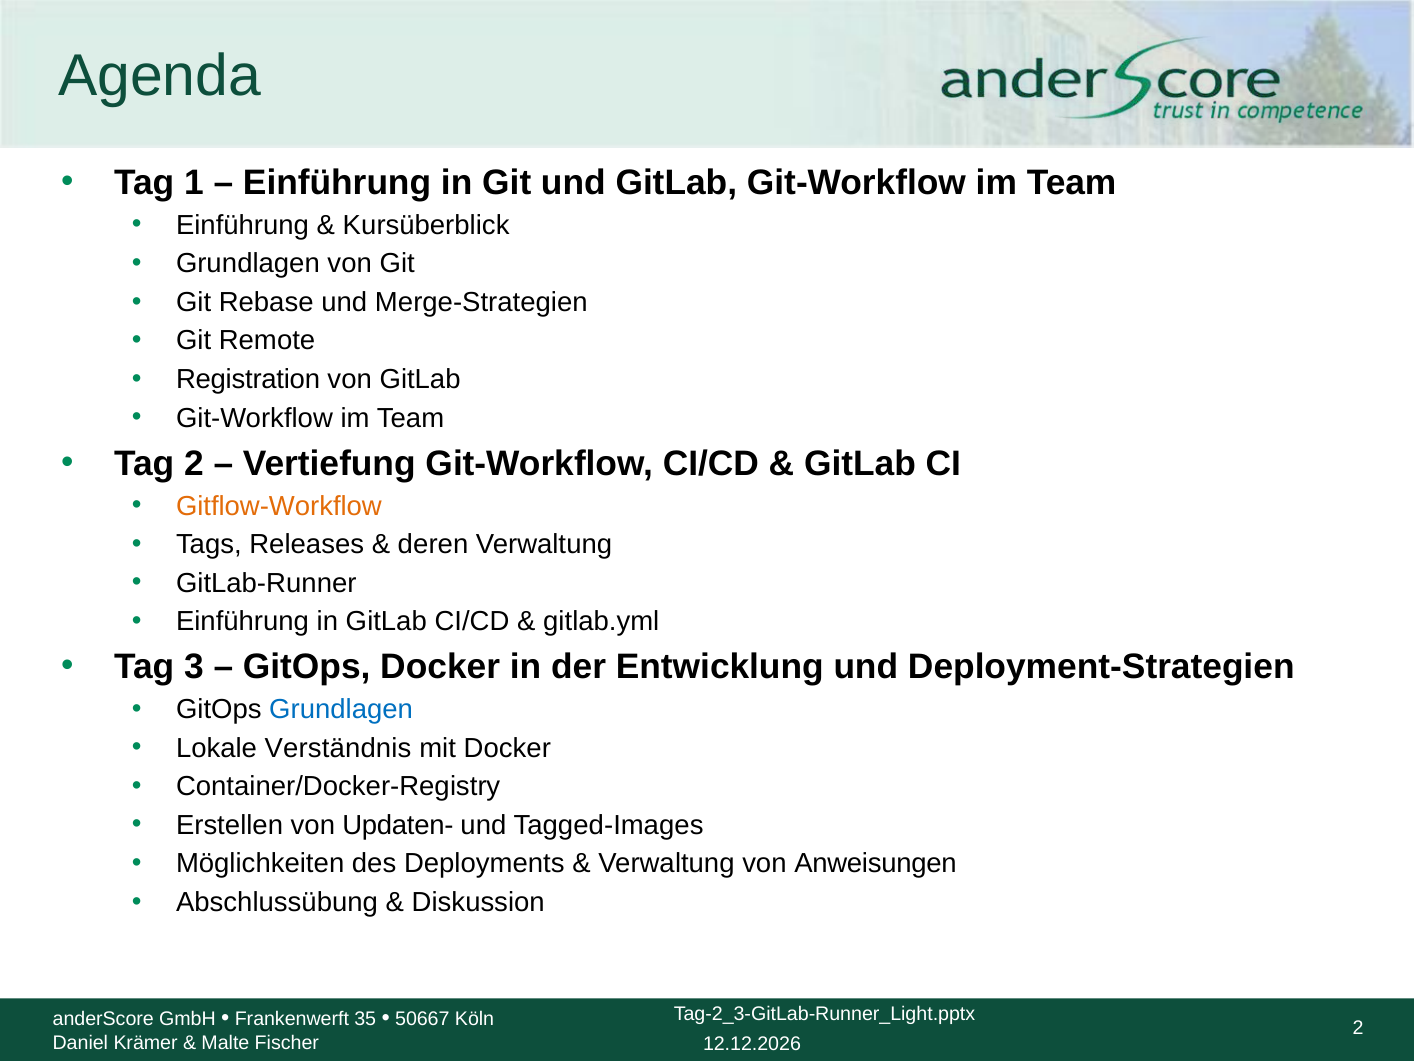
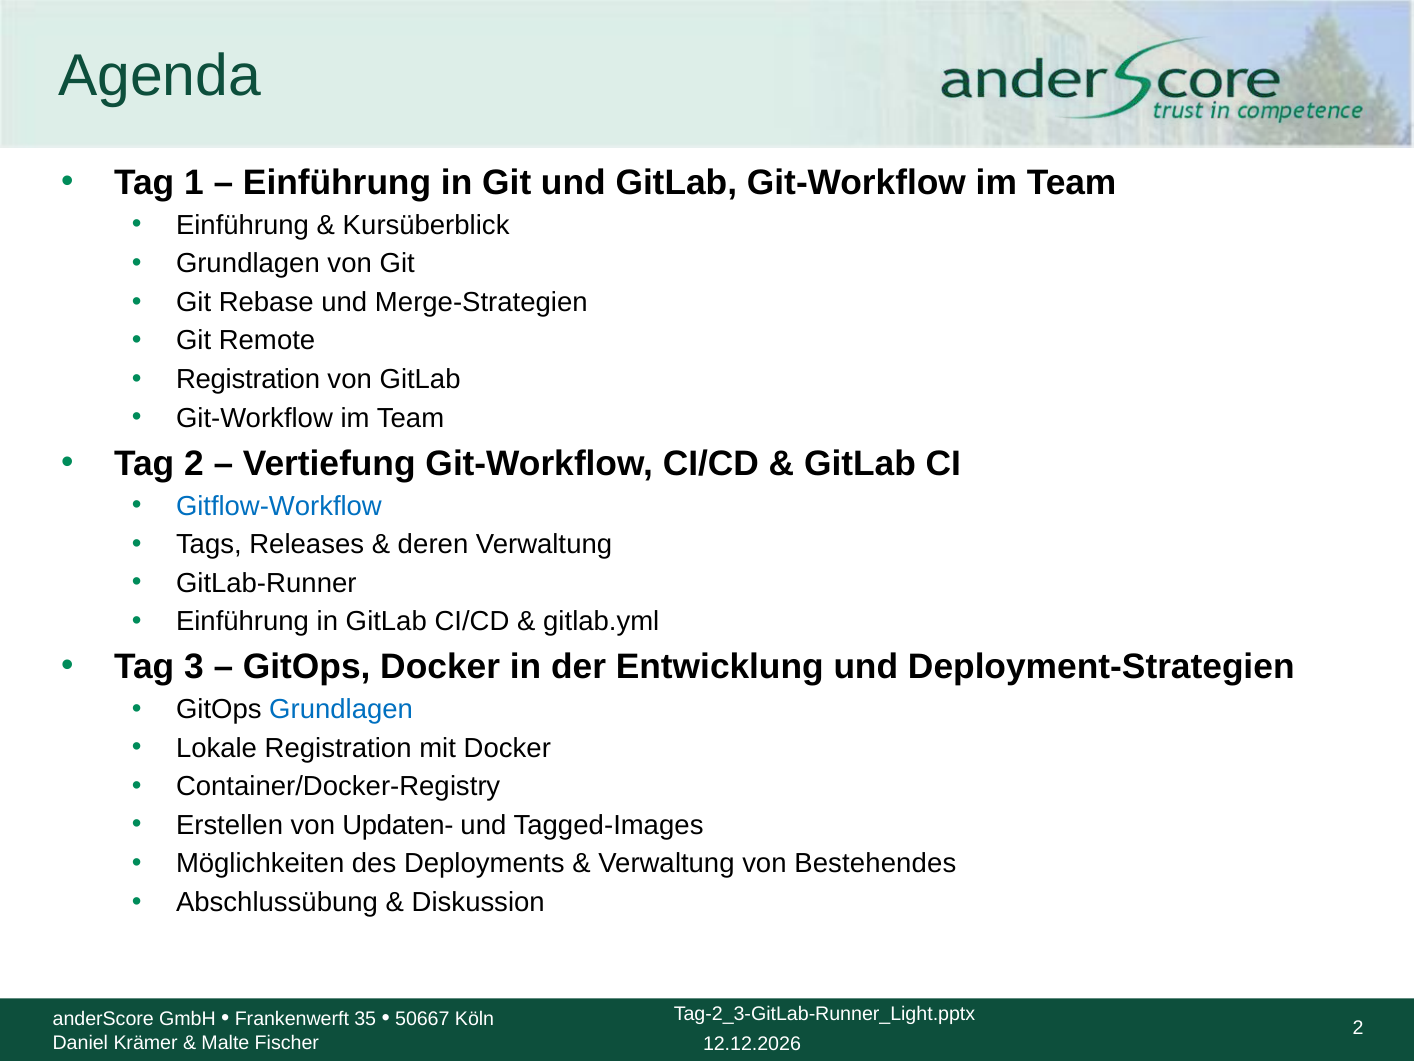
Gitflow-Workflow colour: orange -> blue (279, 506)
Lokale Verständnis: Verständnis -> Registration (338, 748)
Anweisungen: Anweisungen -> Bestehendes (875, 863)
